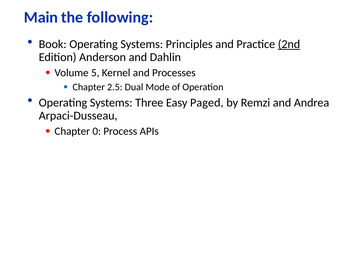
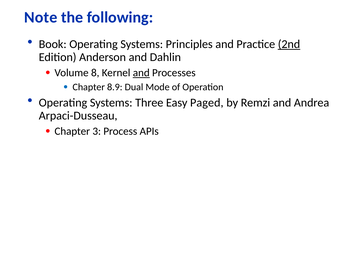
Main: Main -> Note (41, 17)
5: 5 -> 8 (95, 73)
and underline: none -> present (141, 73)
2.5: 2.5 -> 8.9 (115, 87)
0: 0 -> 3 (97, 131)
